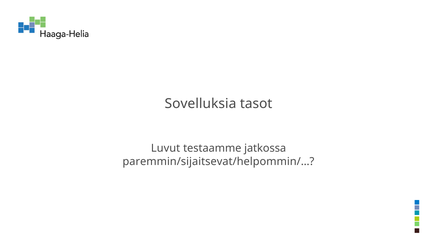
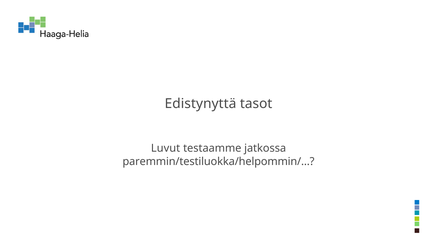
Sovelluksia: Sovelluksia -> Edistynyttä (200, 104)
paremmin/sijaitsevat/helpommin/…: paremmin/sijaitsevat/helpommin/… -> paremmin/testiluokka/helpommin/… (218, 161)
